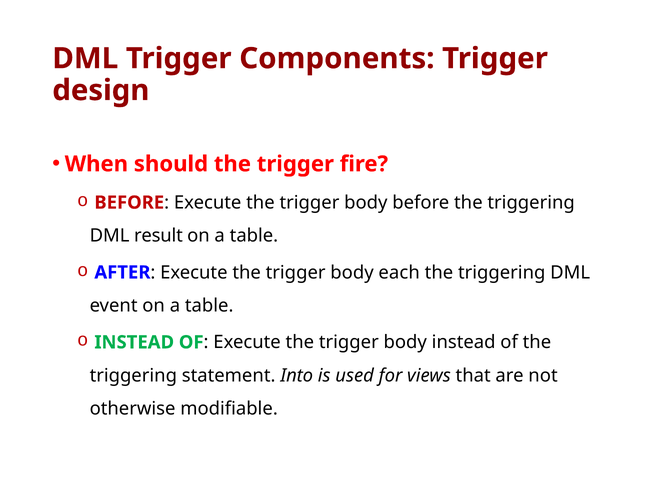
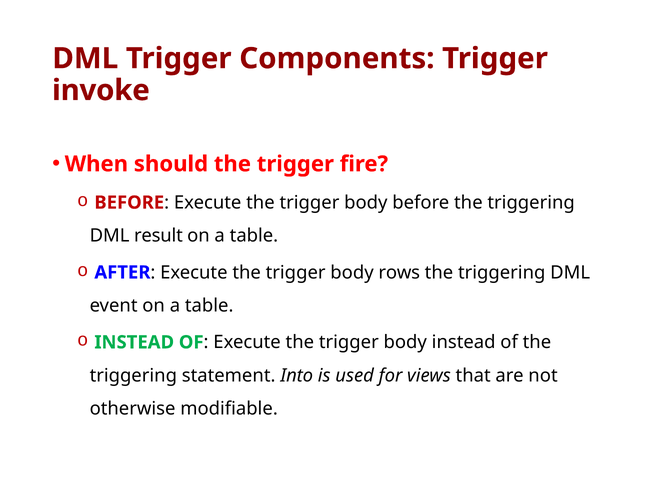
design: design -> invoke (101, 90)
each: each -> rows (399, 272)
